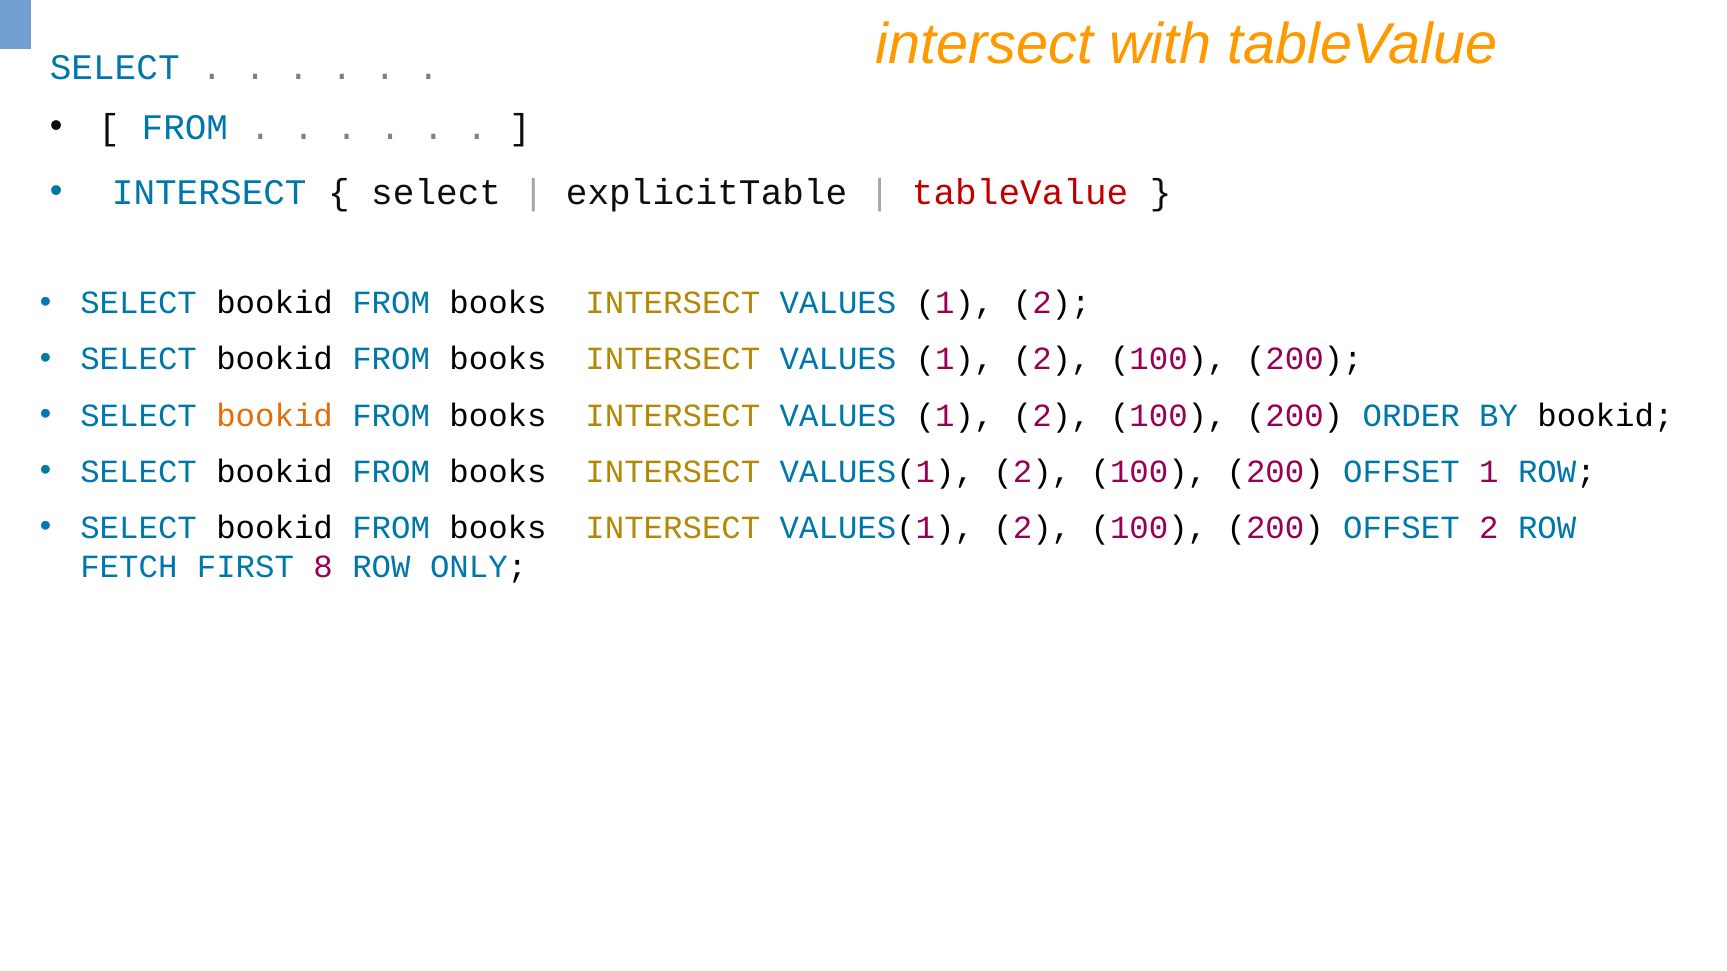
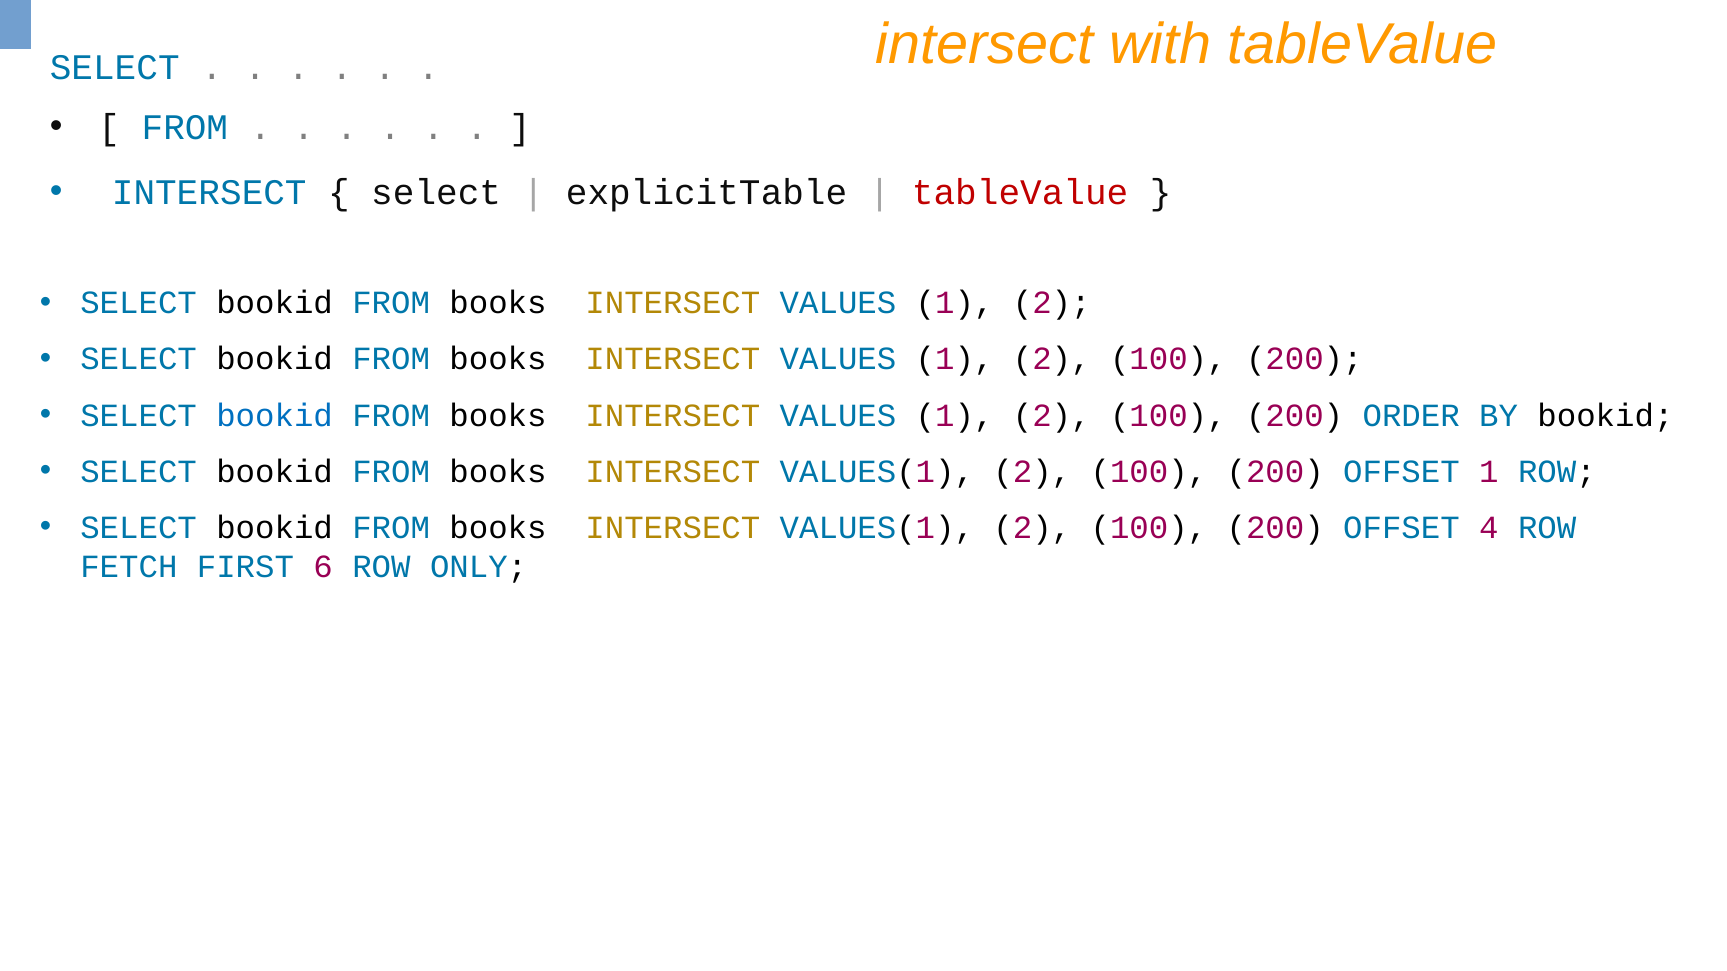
bookid colour: orange -> blue (275, 416)
OFFSET 2: 2 -> 4 (1489, 528)
8: 8 -> 6 (323, 567)
